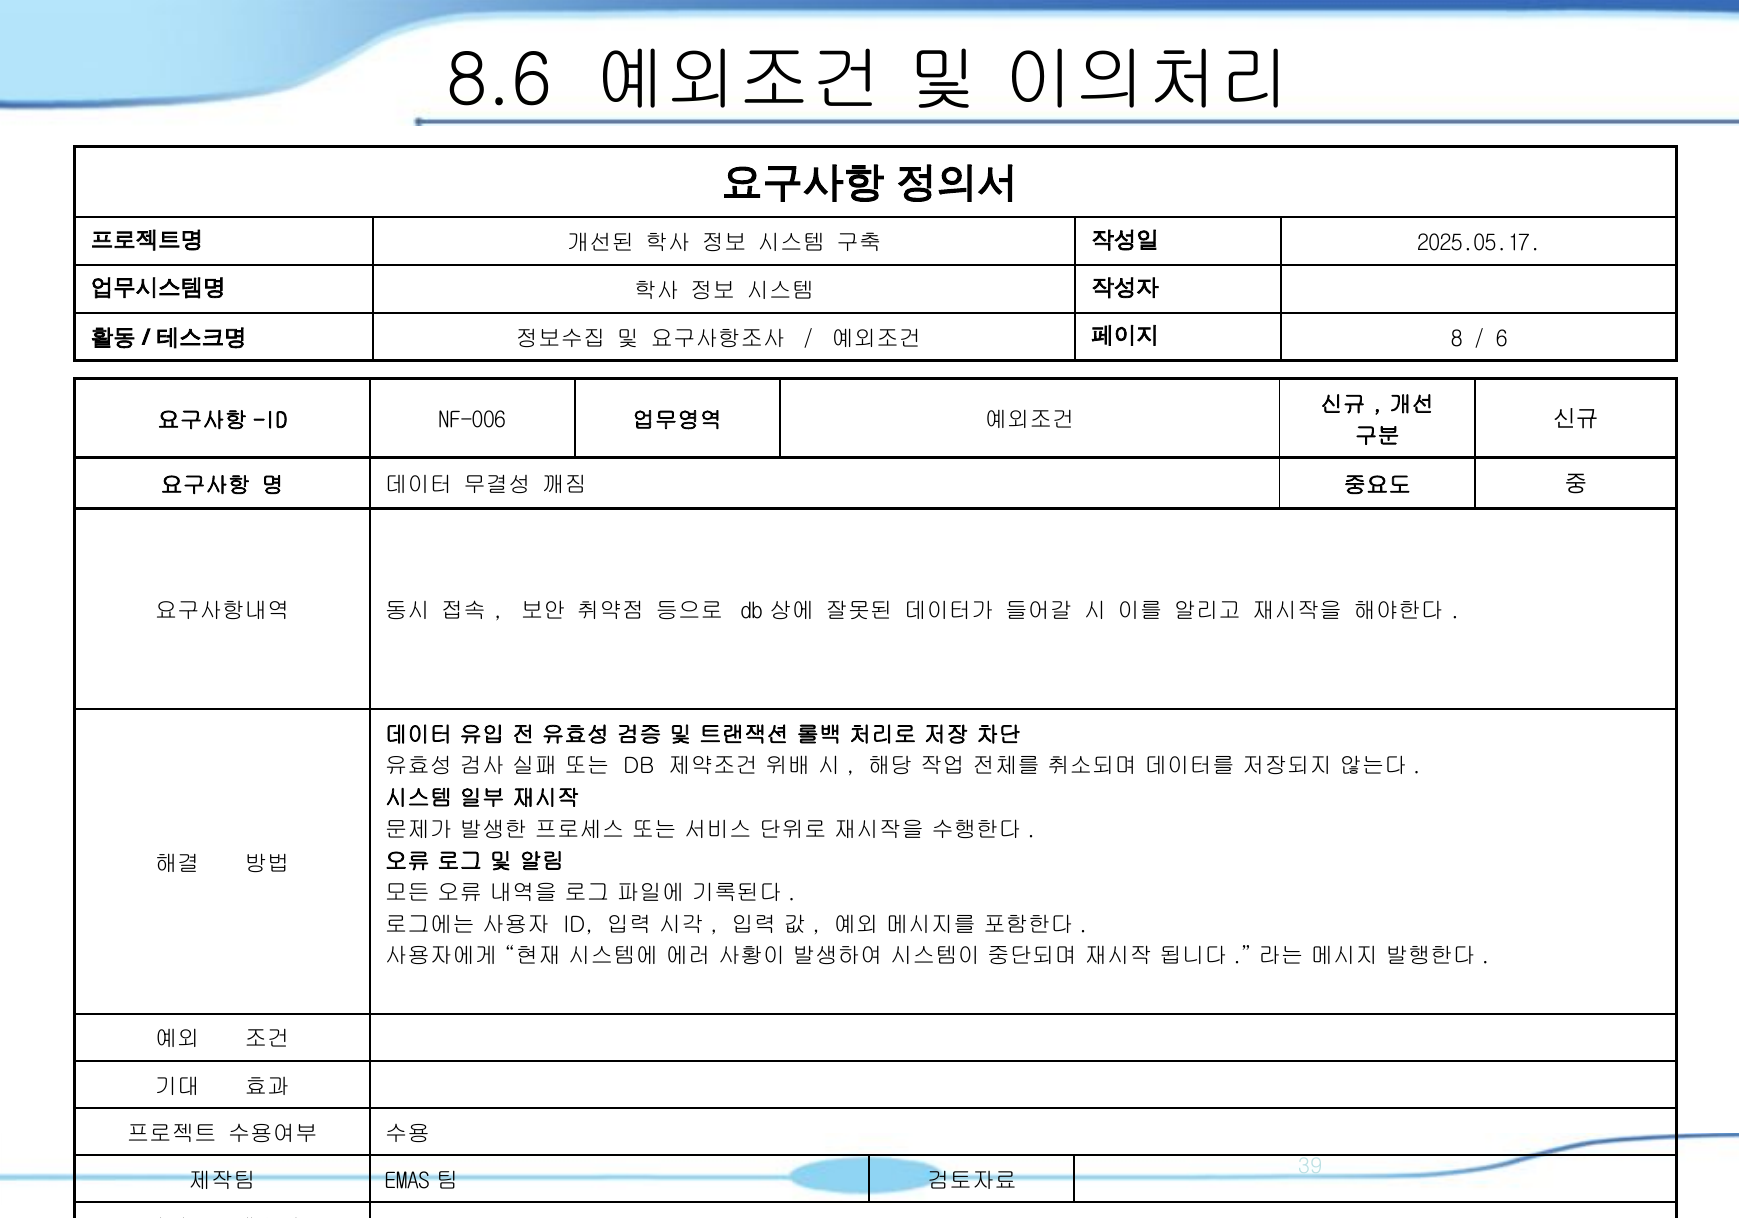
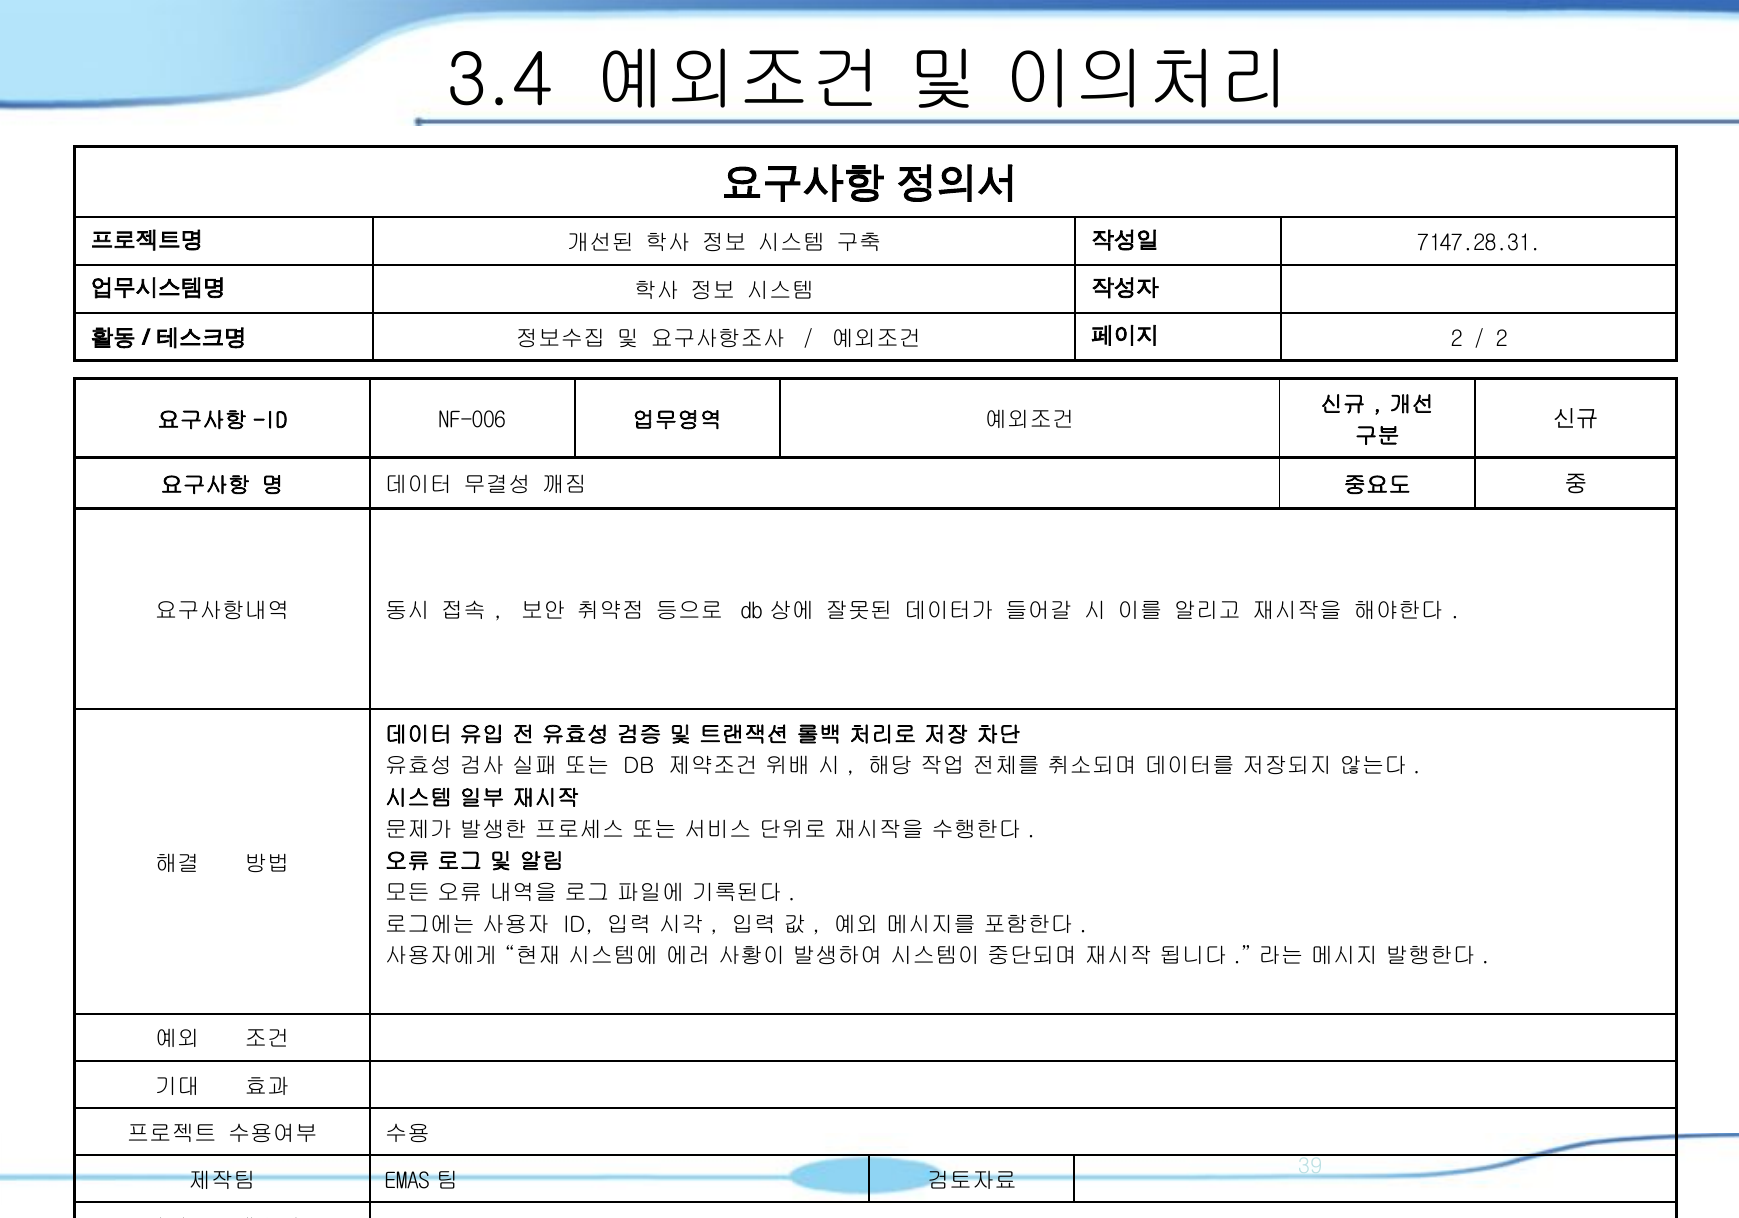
8.6: 8.6 -> 3.4 (500, 80)
2025.05.17: 2025.05.17 -> 7147.28.31 (1479, 243)
8: 8 -> 2 (1457, 339)
6: 6 -> 2 (1502, 339)
